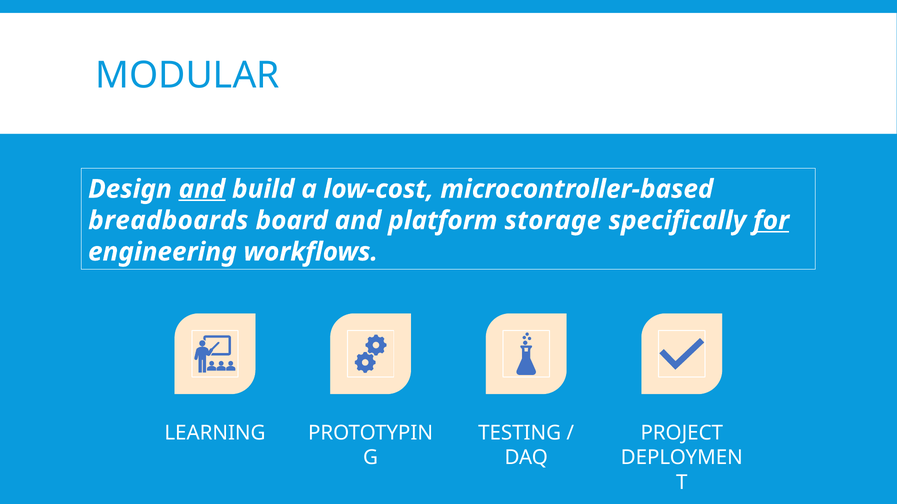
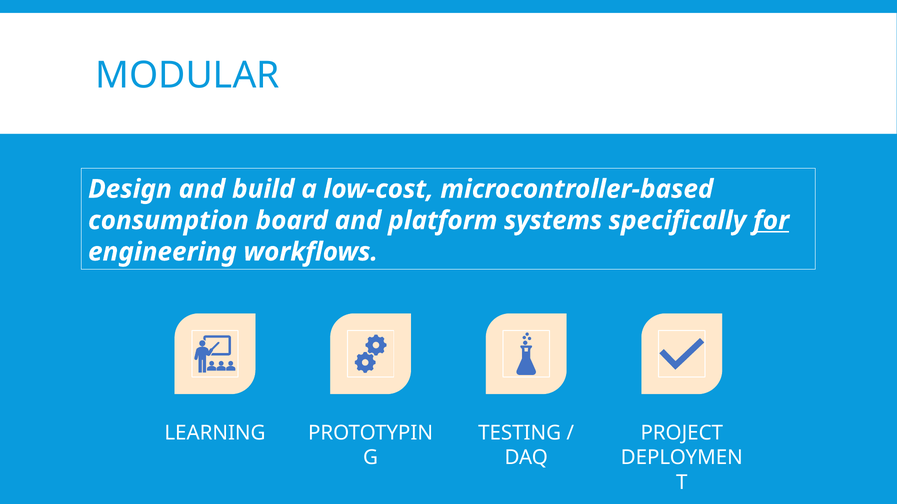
and underline: present -> none (202, 189)
breadboards: breadboards -> consumption (168, 221)
storage: storage -> systems (553, 221)
